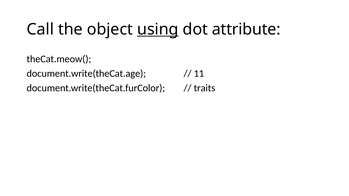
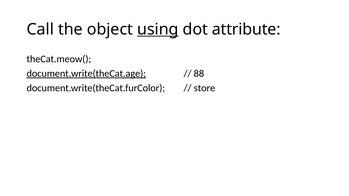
document.write(theCat.age underline: none -> present (86, 74)
11: 11 -> 88 (199, 74)
traits: traits -> store (204, 88)
